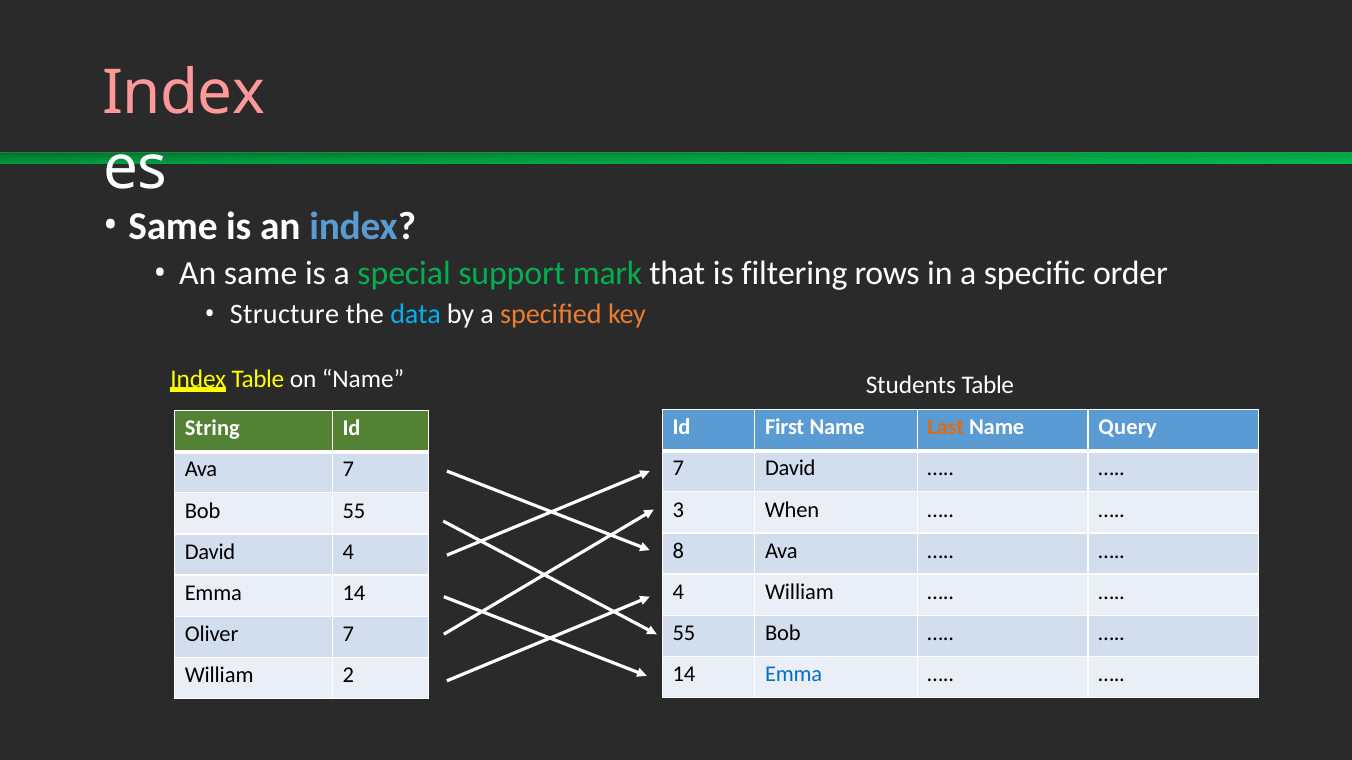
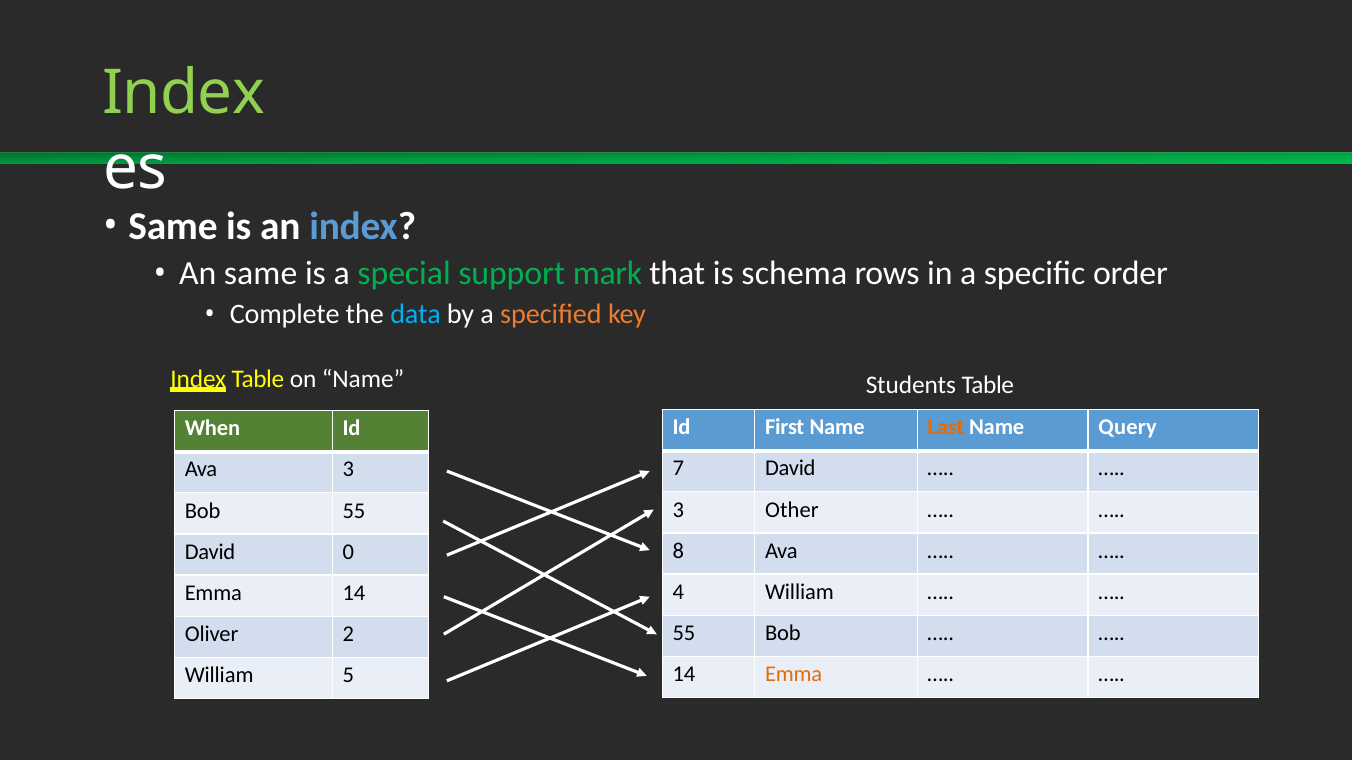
Index colour: pink -> light green (184, 93)
filtering: filtering -> schema (794, 274)
Structure: Structure -> Complete (285, 314)
String: String -> When (212, 429)
Ava 7: 7 -> 3 (348, 470)
When: When -> Other (792, 510)
David 4: 4 -> 0 (348, 552)
Oliver 7: 7 -> 2 (348, 634)
Emma colour: blue -> orange (794, 674)
2: 2 -> 5 (348, 675)
